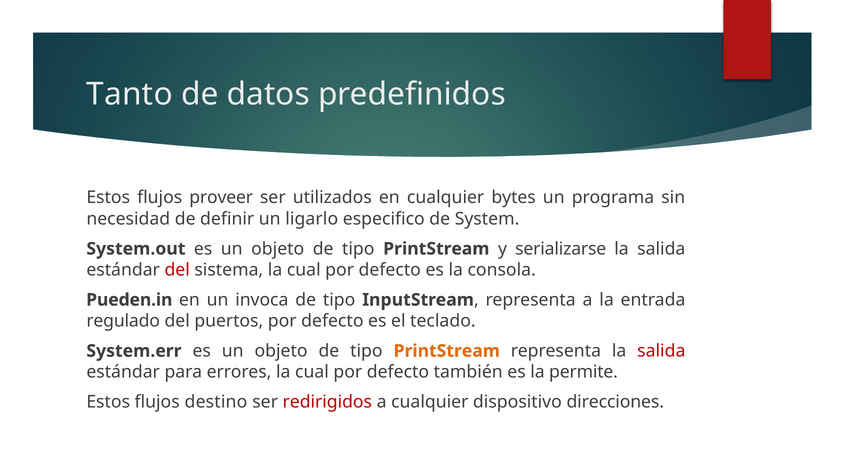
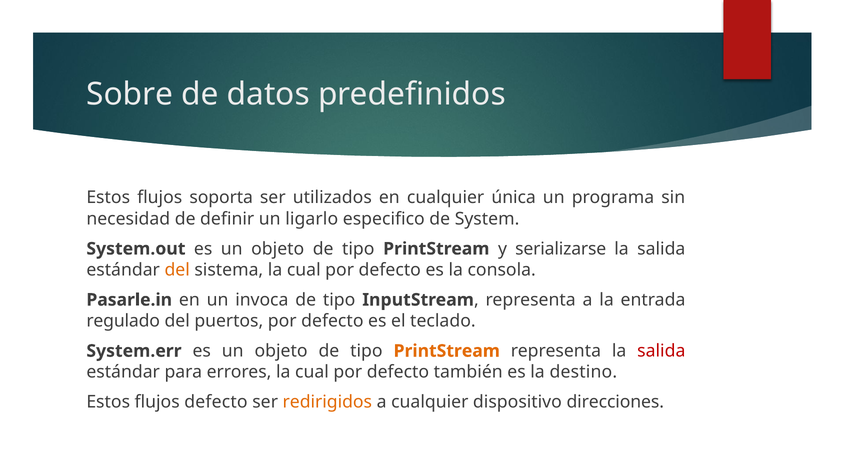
Tanto: Tanto -> Sobre (130, 94)
proveer: proveer -> soporta (221, 198)
bytes: bytes -> única (514, 198)
del colour: red -> orange (177, 270)
Pueden.in: Pueden.in -> Pasarle.in (129, 300)
permite: permite -> destino (583, 372)
flujos destino: destino -> defecto (216, 402)
redirigidos colour: red -> orange (327, 402)
